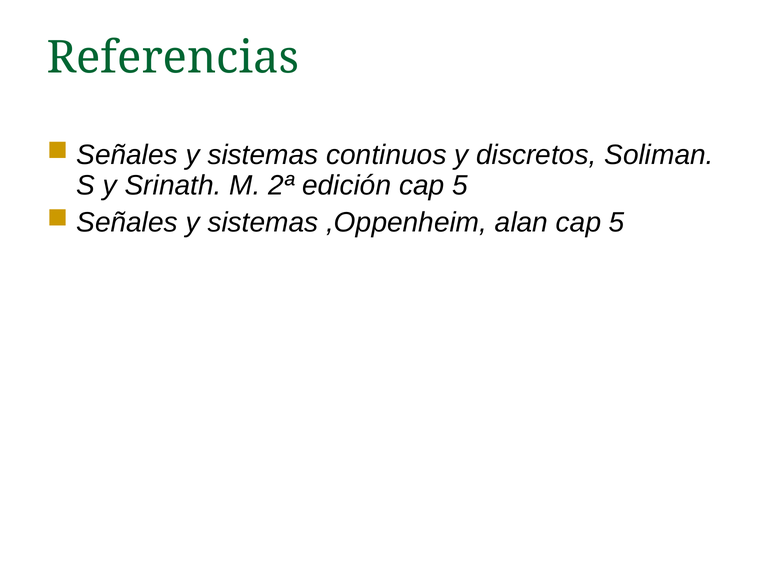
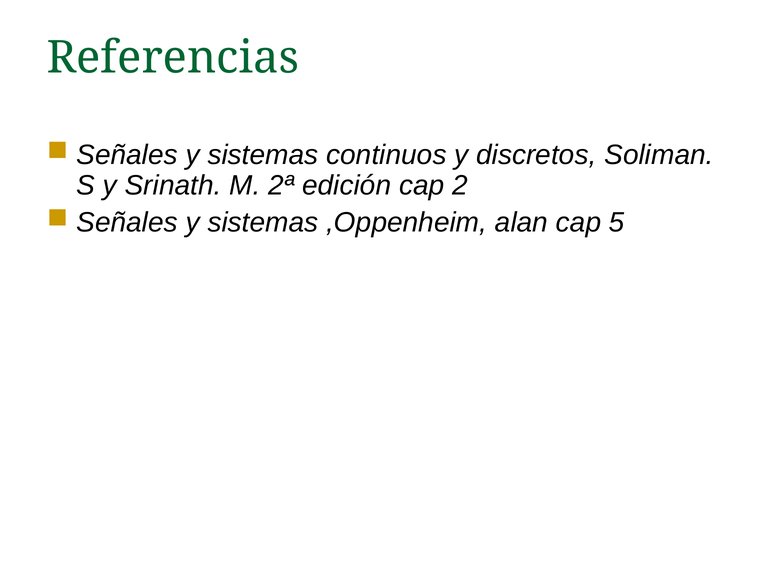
edición cap 5: 5 -> 2 (460, 185)
